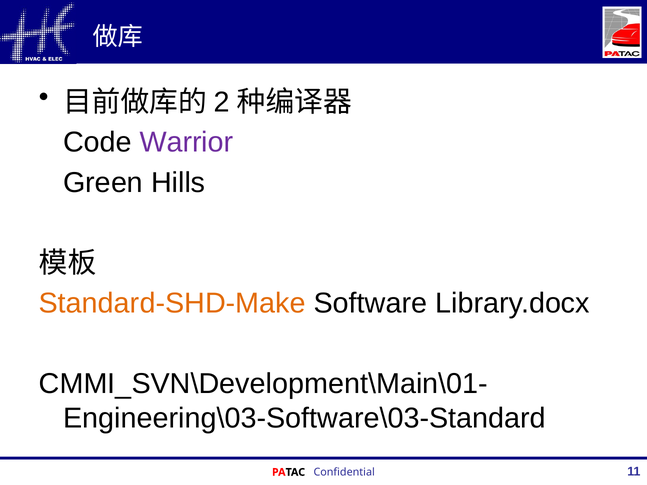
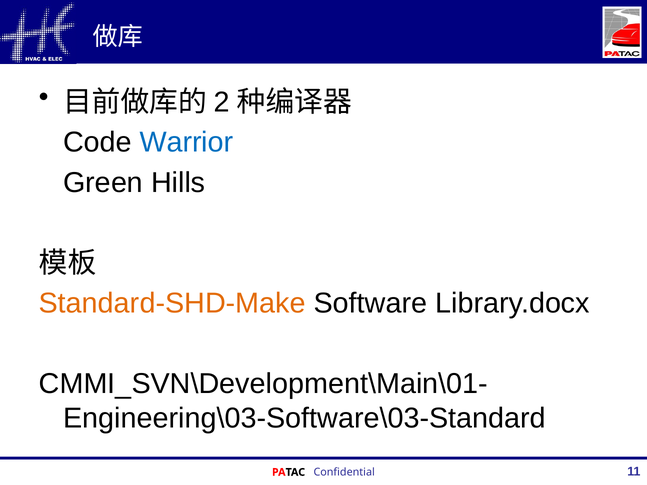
Warrior colour: purple -> blue (186, 142)
